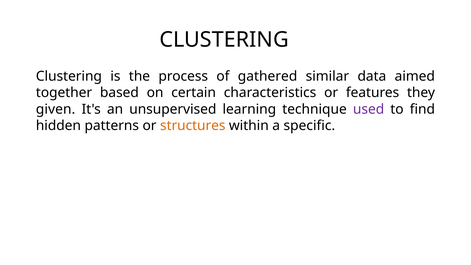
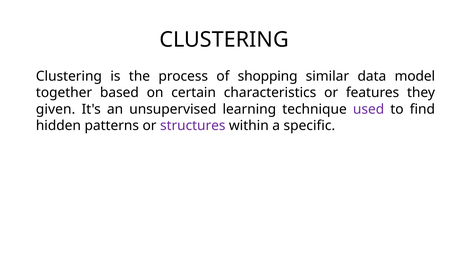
gathered: gathered -> shopping (268, 76)
aimed: aimed -> model (415, 76)
structures colour: orange -> purple (193, 126)
